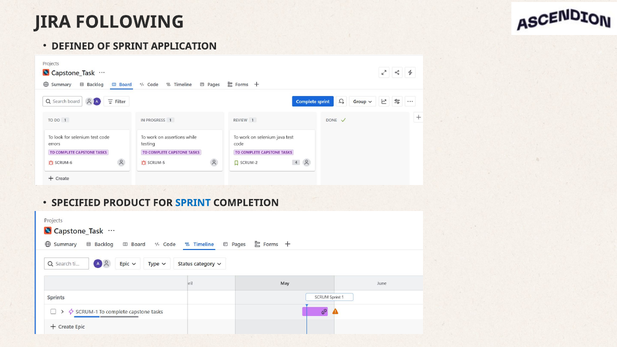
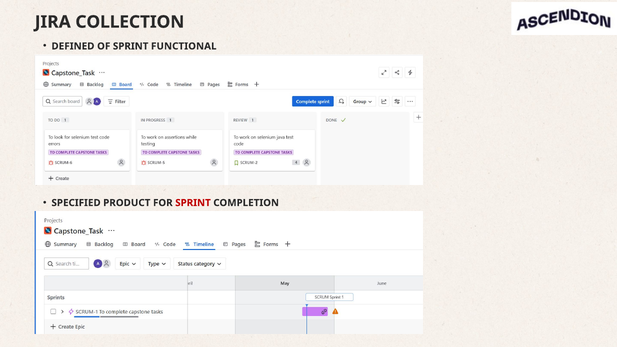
FOLLOWING: FOLLOWING -> COLLECTION (130, 22)
APPLICATION: APPLICATION -> FUNCTIONAL (184, 46)
SPRINT colour: blue -> red (193, 203)
